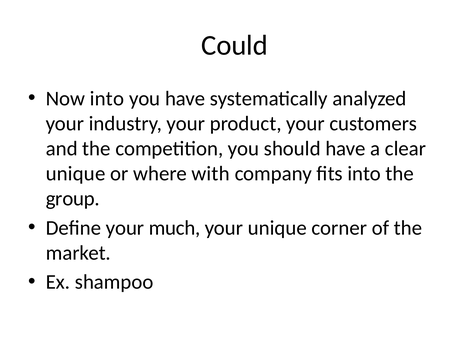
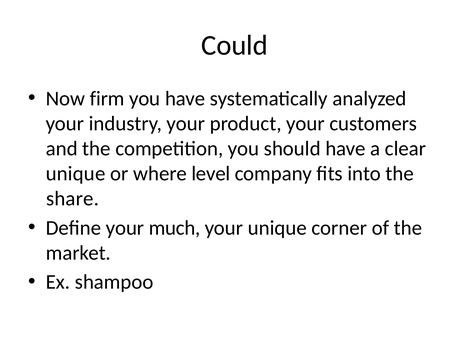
Now into: into -> firm (107, 98)
with: with -> level (211, 173)
group: group -> share (73, 198)
